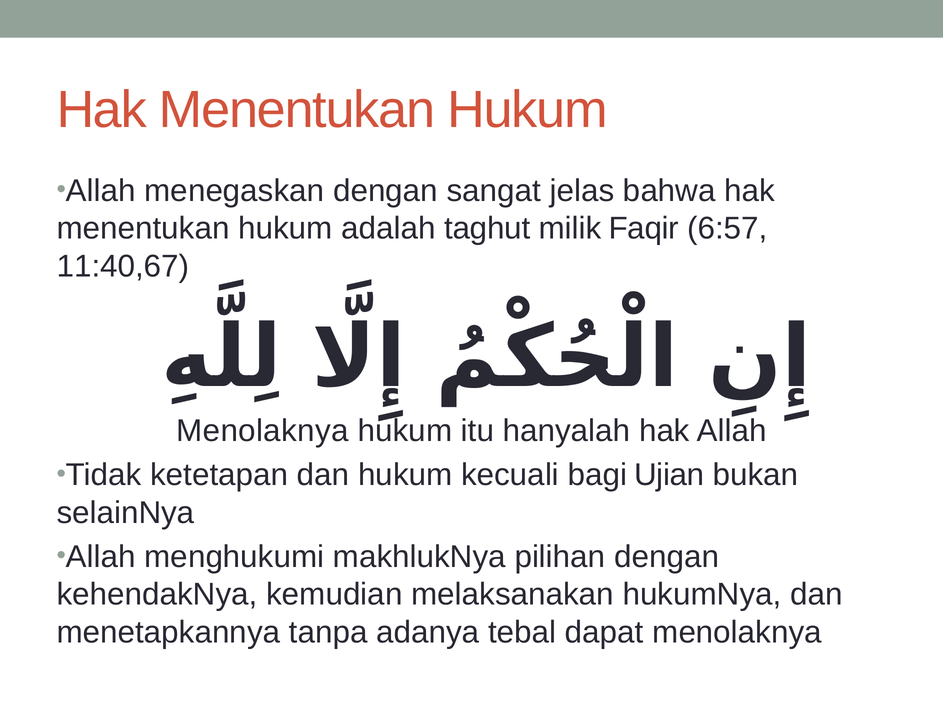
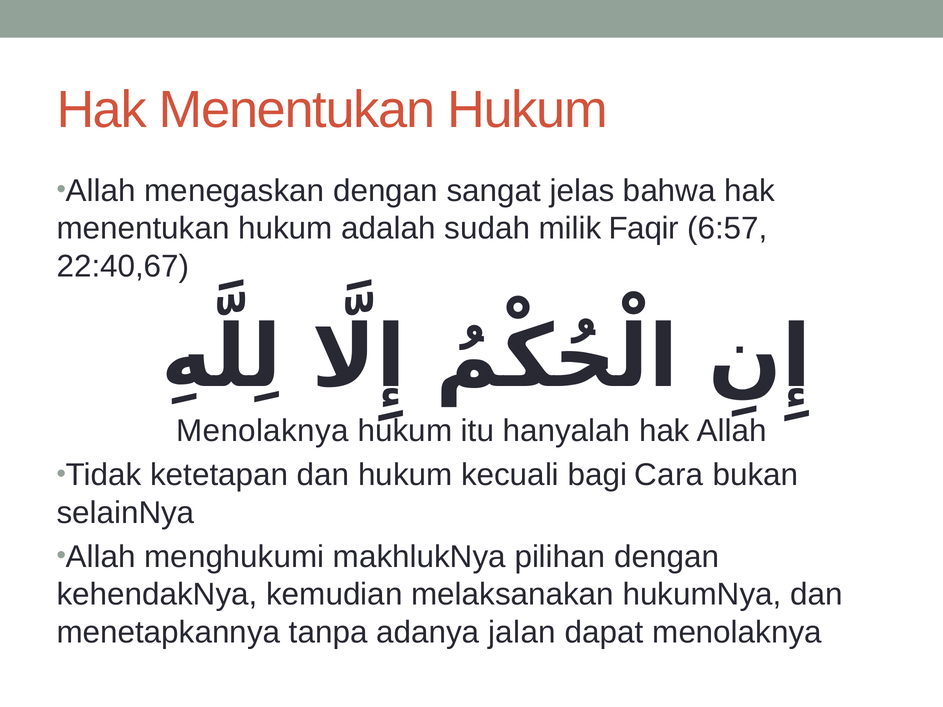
taghut: taghut -> sudah (487, 229)
11:40,67: 11:40,67 -> 22:40,67 (123, 266)
Ujian: Ujian -> Cara (669, 475)
tebal: tebal -> jalan (522, 632)
